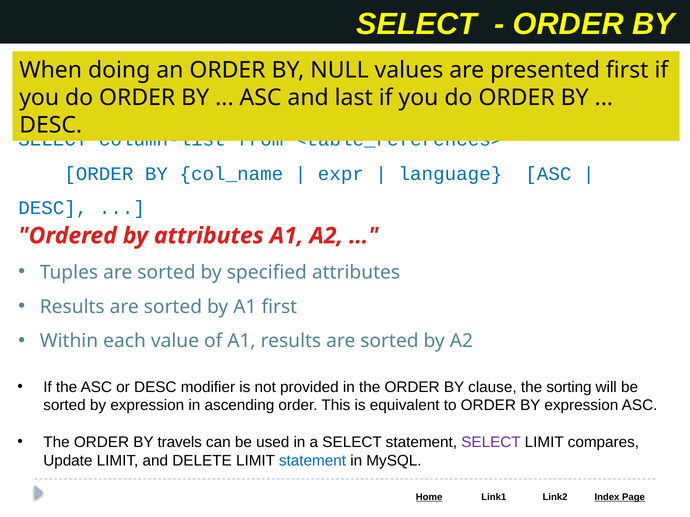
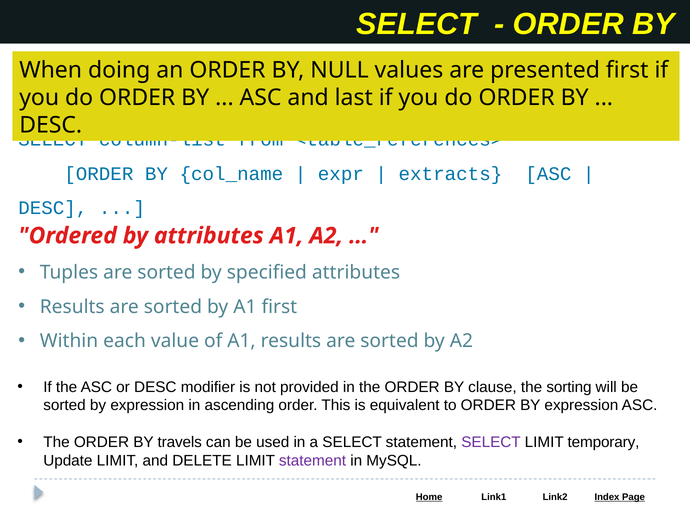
language: language -> extracts (450, 174)
compares: compares -> temporary (603, 443)
statement colour: blue -> purple (313, 461)
